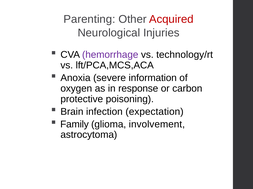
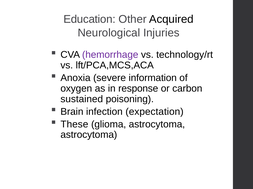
Parenting: Parenting -> Education (90, 19)
Acquired colour: red -> black (171, 19)
protective: protective -> sustained (82, 99)
Family: Family -> These (74, 125)
glioma involvement: involvement -> astrocytoma (157, 125)
